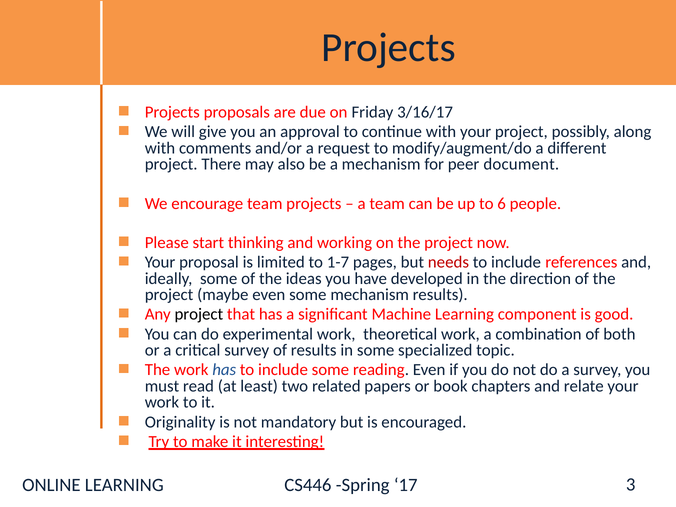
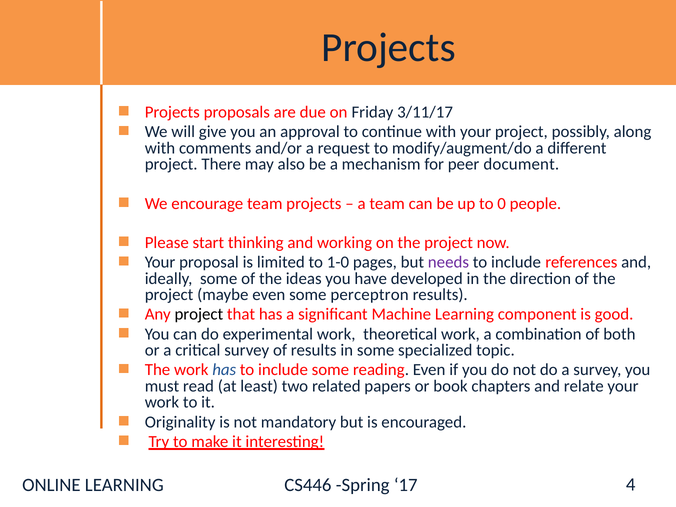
3/16/17: 3/16/17 -> 3/11/17 (425, 112)
6: 6 -> 0 (502, 203)
1-7: 1-7 -> 1-0 (338, 262)
needs colour: red -> purple (448, 262)
some mechanism: mechanism -> perceptron (370, 295)
3: 3 -> 4 (631, 484)
